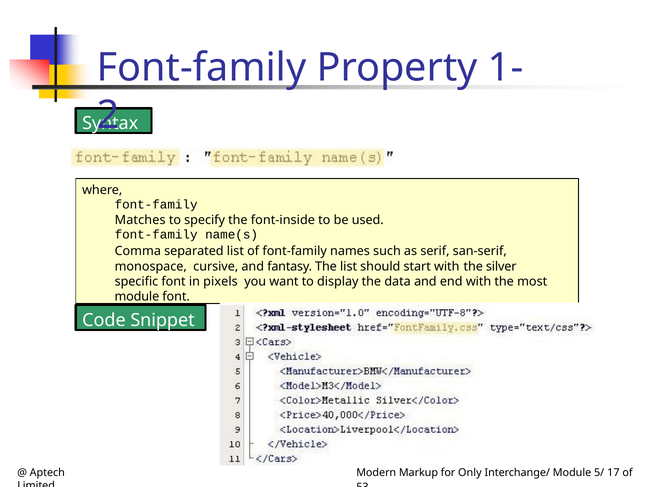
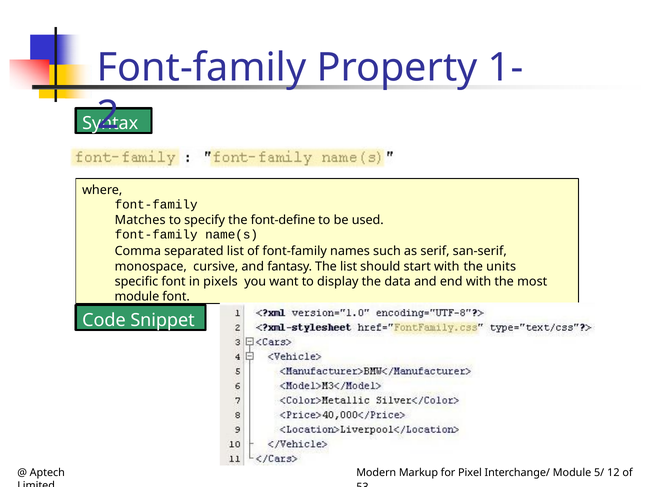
font-inside: font-inside -> font-define (283, 220)
silver: silver -> units (501, 266)
Only: Only -> Pixel (470, 472)
17: 17 -> 12 (613, 472)
